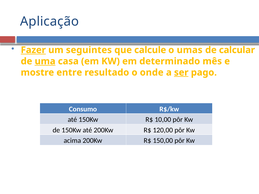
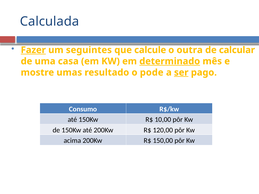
Aplicação: Aplicação -> Calculada (50, 21)
umas: umas -> outra (190, 50)
uma underline: present -> none (45, 61)
determinado underline: none -> present (170, 61)
entre: entre -> umas (69, 73)
onde: onde -> pode (152, 73)
